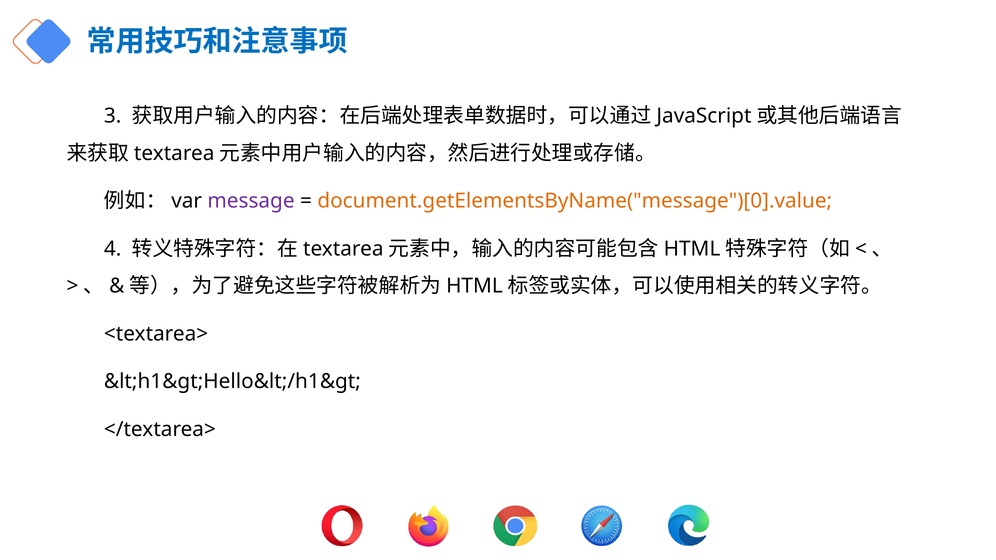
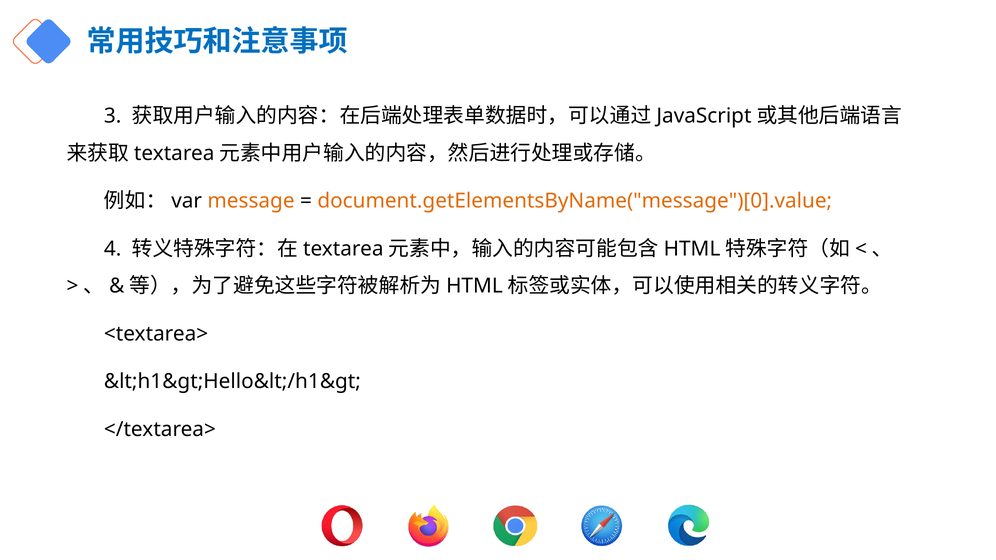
message colour: purple -> orange (251, 201)
